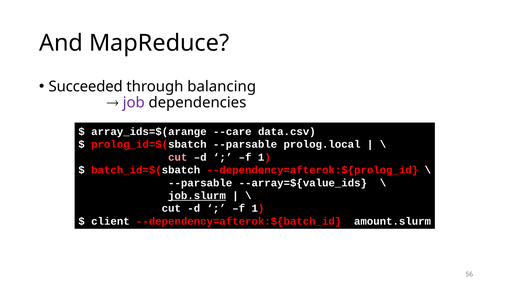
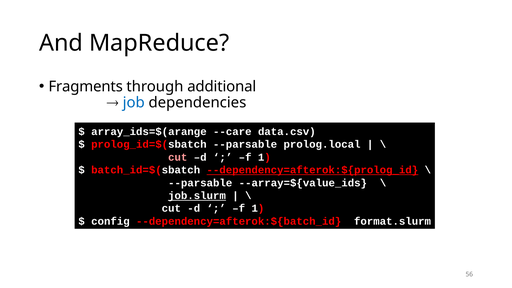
Succeeded: Succeeded -> Fragments (86, 87)
balancing: balancing -> additional (222, 87)
job colour: purple -> blue (134, 103)
--dependency=afterok:${prolog_id underline: none -> present (312, 170)
client: client -> config (110, 221)
amount.slurm: amount.slurm -> format.slurm (393, 221)
